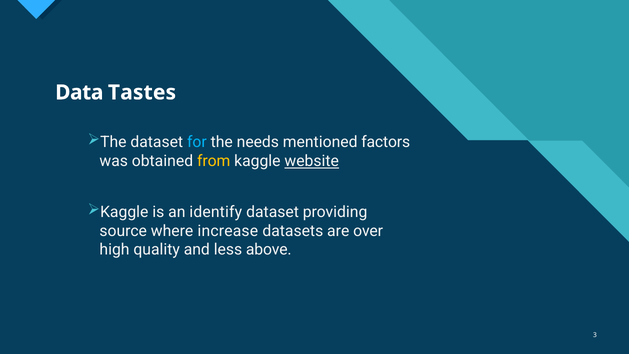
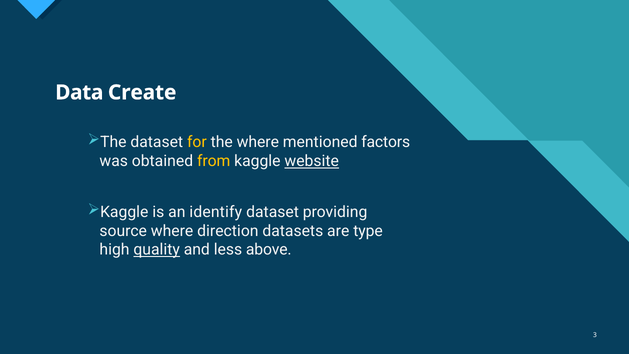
Tastes: Tastes -> Create (142, 92)
for colour: light blue -> yellow (197, 142)
the needs: needs -> where (258, 142)
increase: increase -> direction (228, 231)
over: over -> type (368, 231)
quality underline: none -> present (157, 250)
